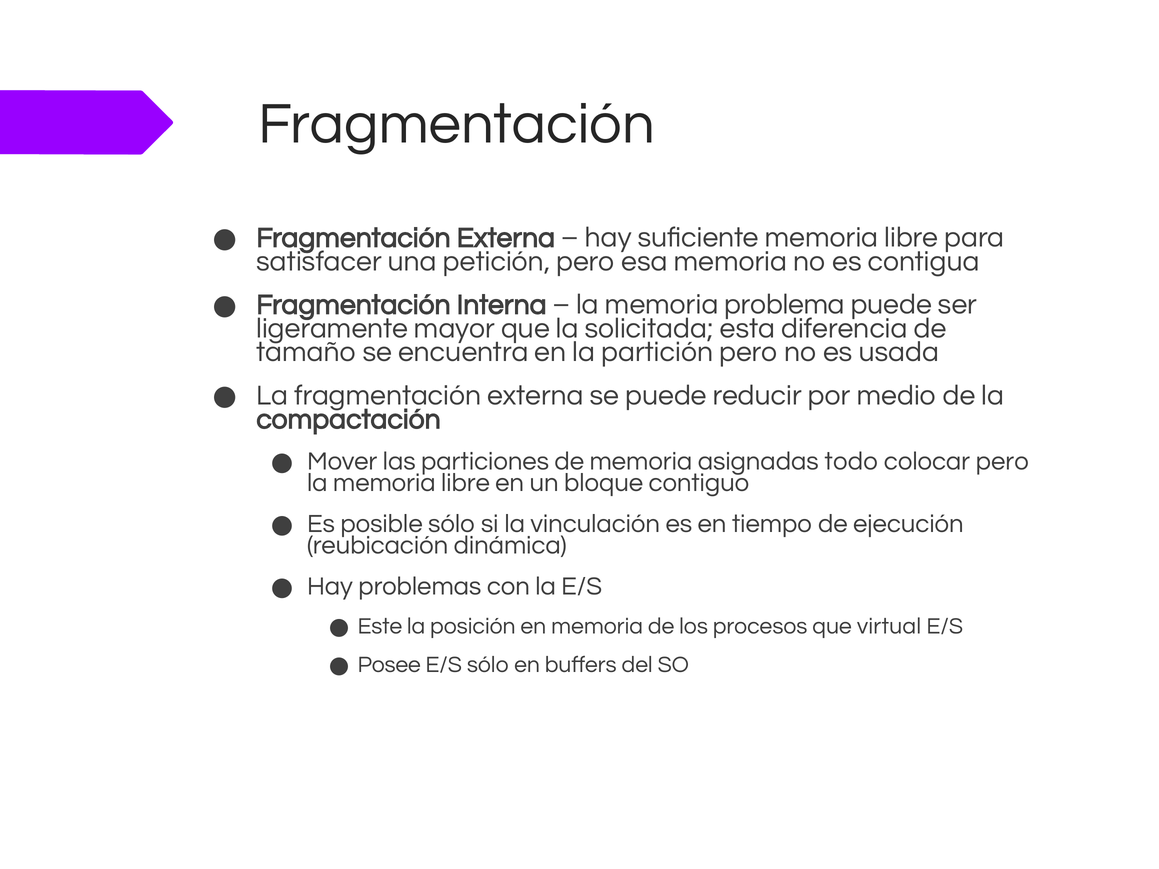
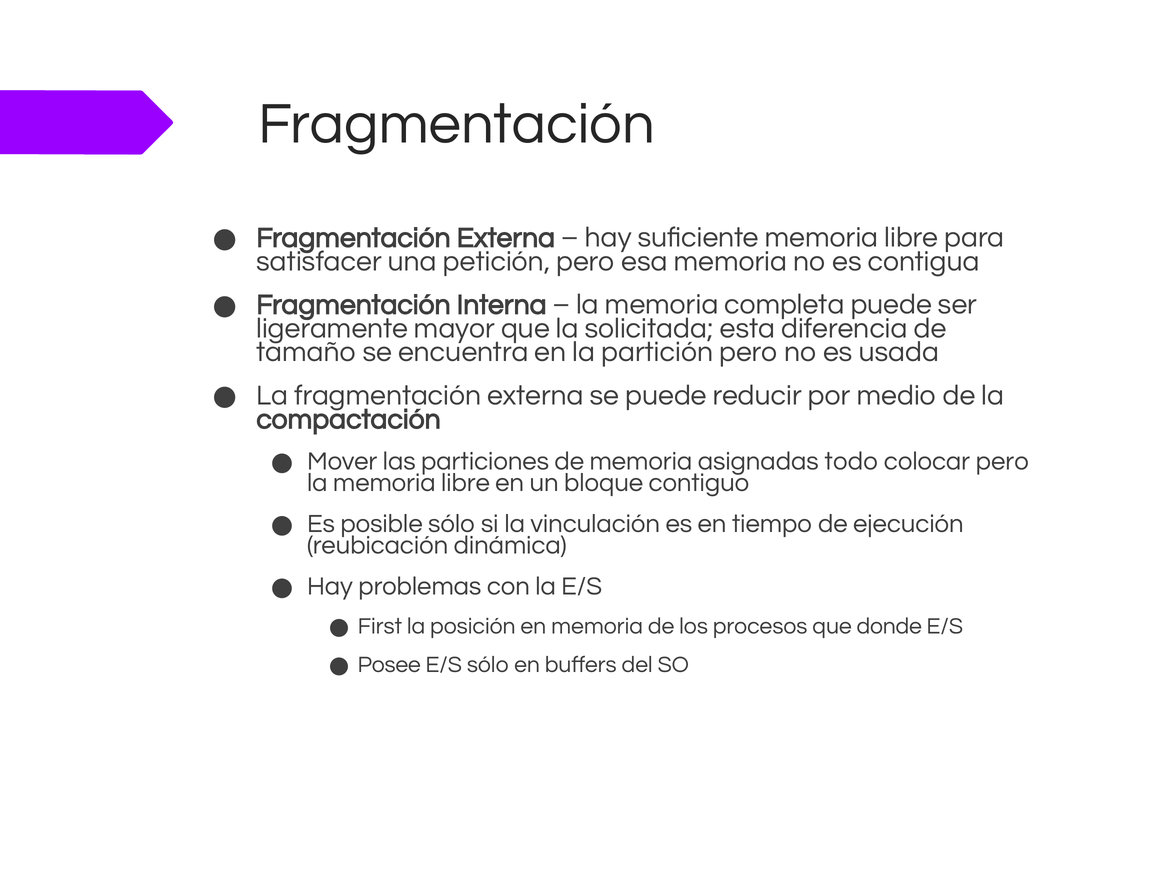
problema: problema -> completa (784, 305)
Este: Este -> First (380, 626)
virtual: virtual -> donde (889, 626)
